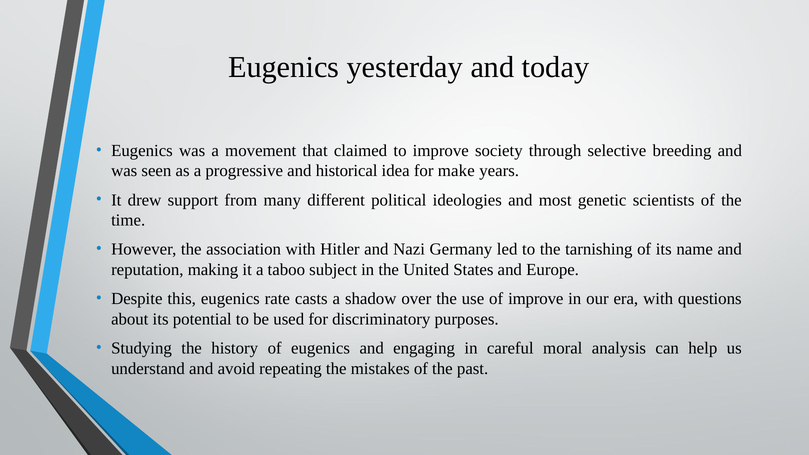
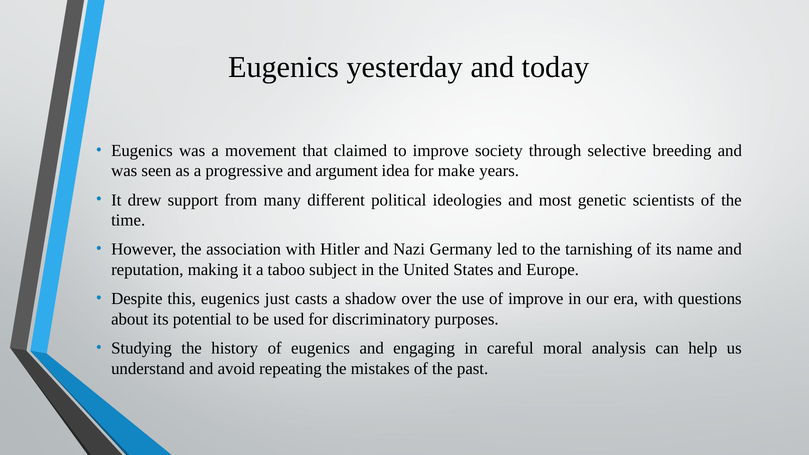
historical: historical -> argument (347, 171)
rate: rate -> just (277, 299)
